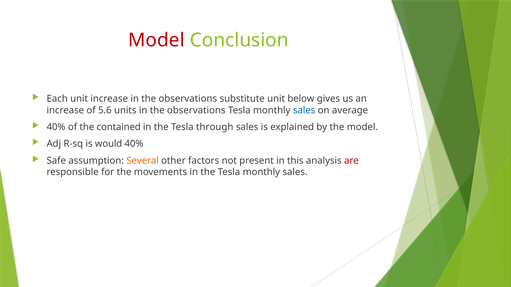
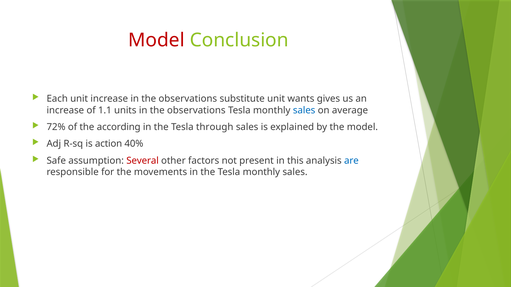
below: below -> wants (301, 99)
5.6: 5.6 -> 1.1 (105, 110)
40%: 40% -> 72% (56, 127)
contained: contained -> according (119, 127)
would: would -> action (109, 144)
Several colour: orange -> red (143, 161)
are colour: red -> blue (351, 161)
